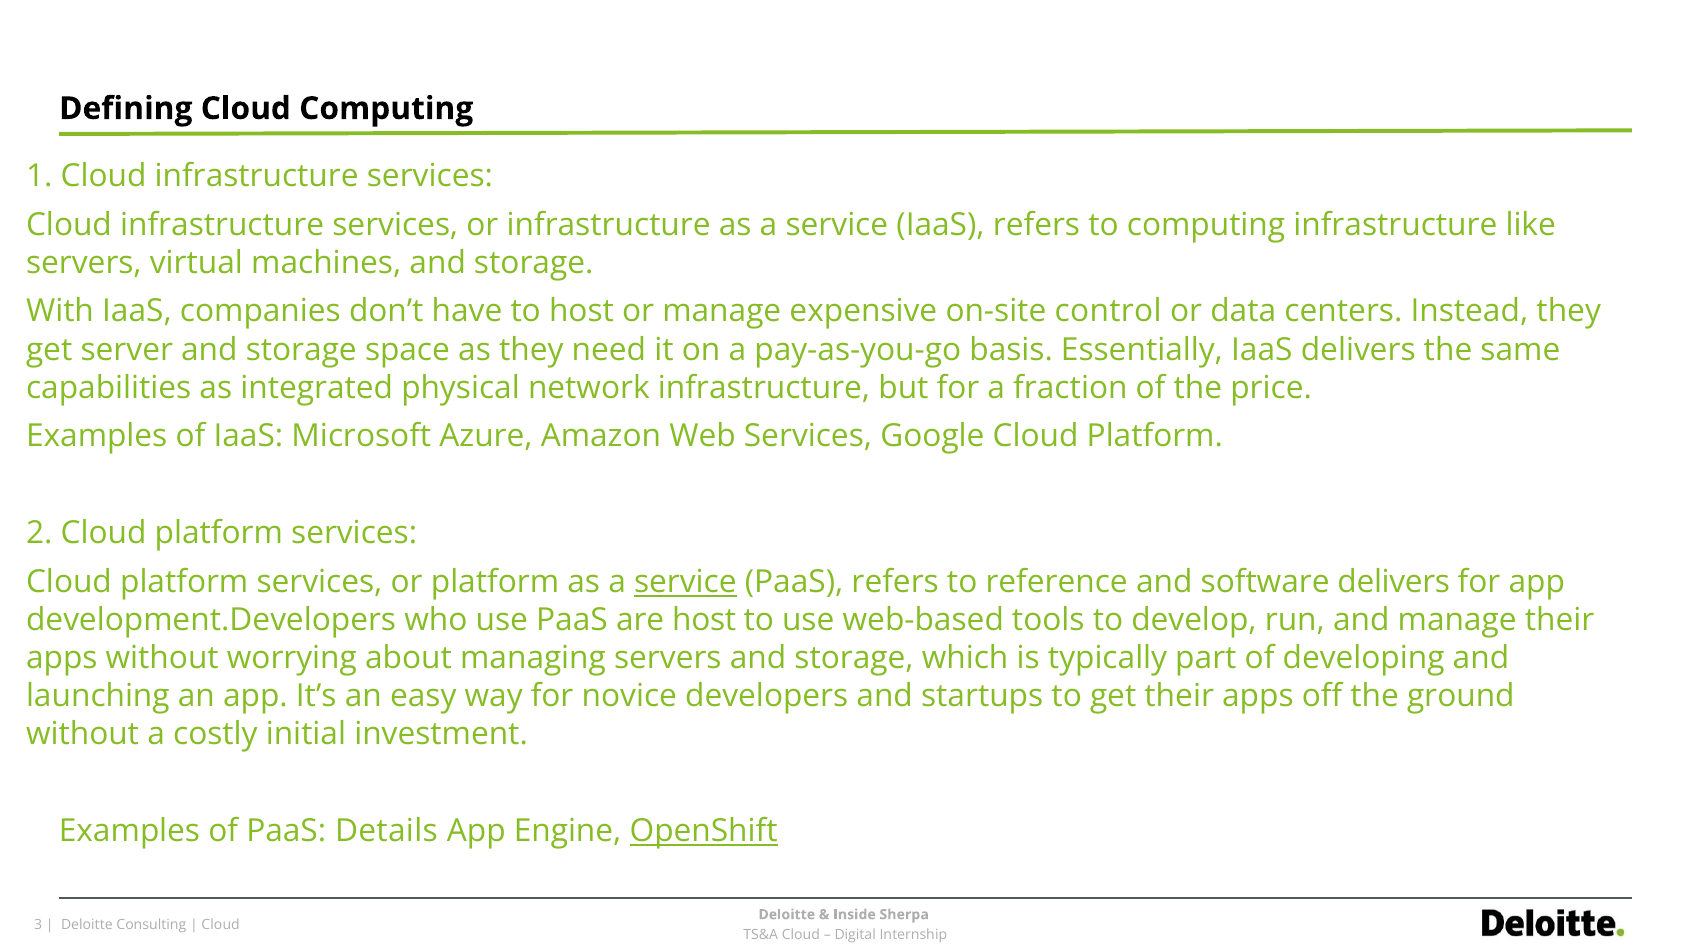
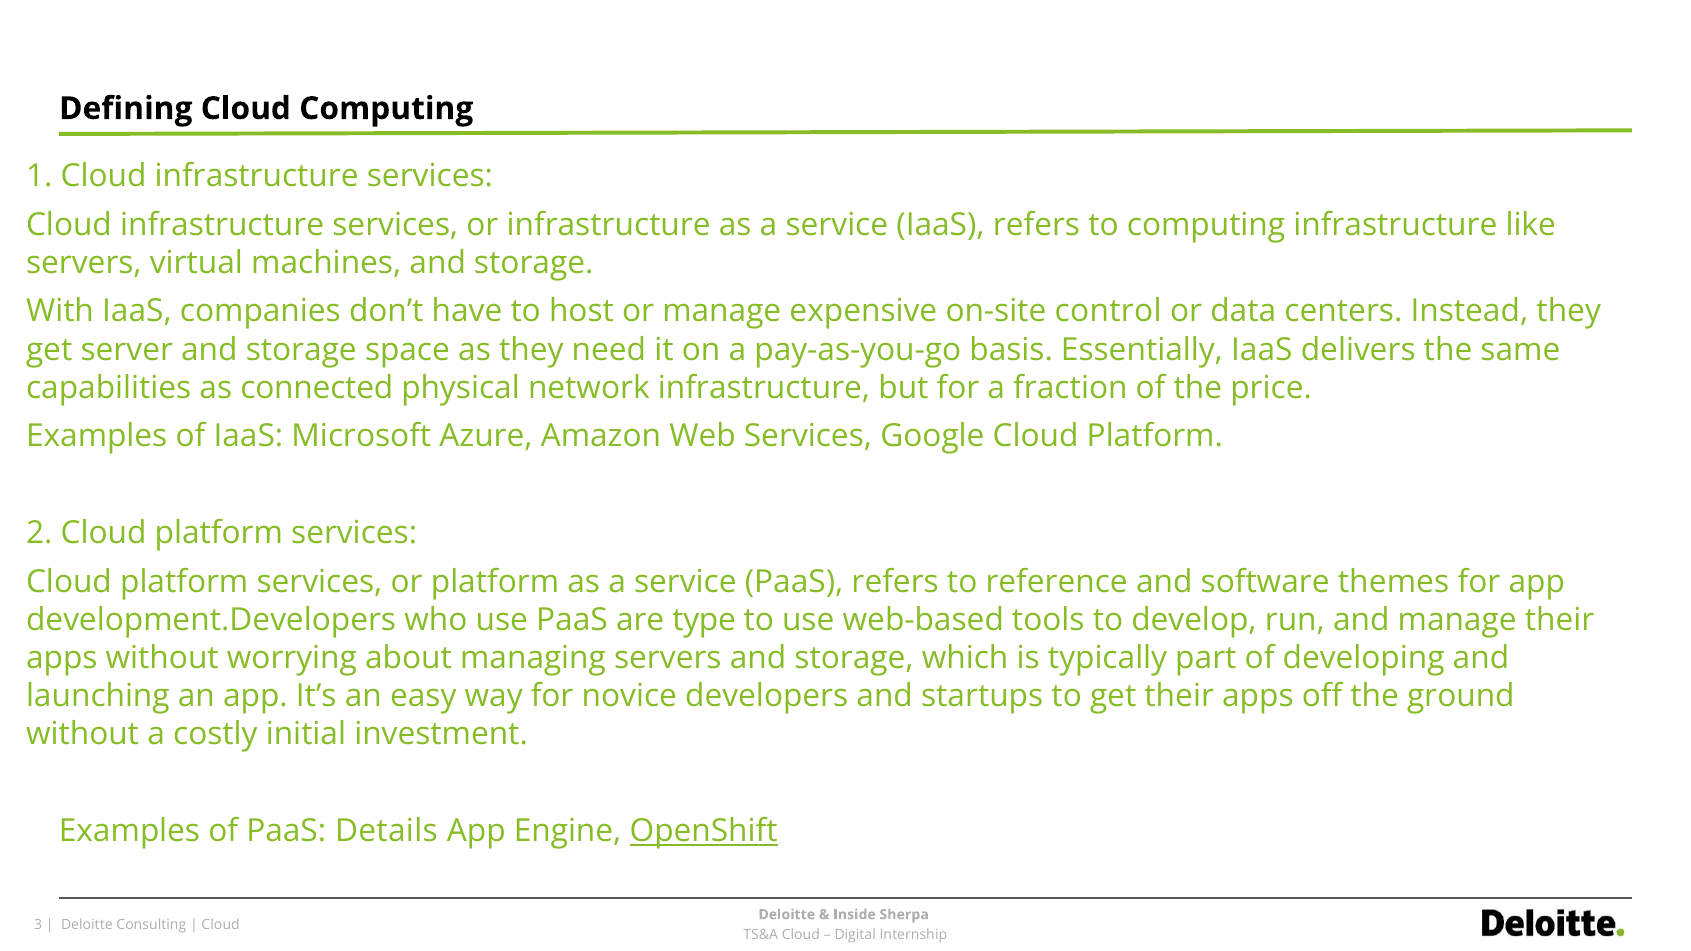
integrated: integrated -> connected (317, 388)
service underline: present -> none (685, 582)
software delivers: delivers -> themes (1394, 582)
are host: host -> type (704, 620)
